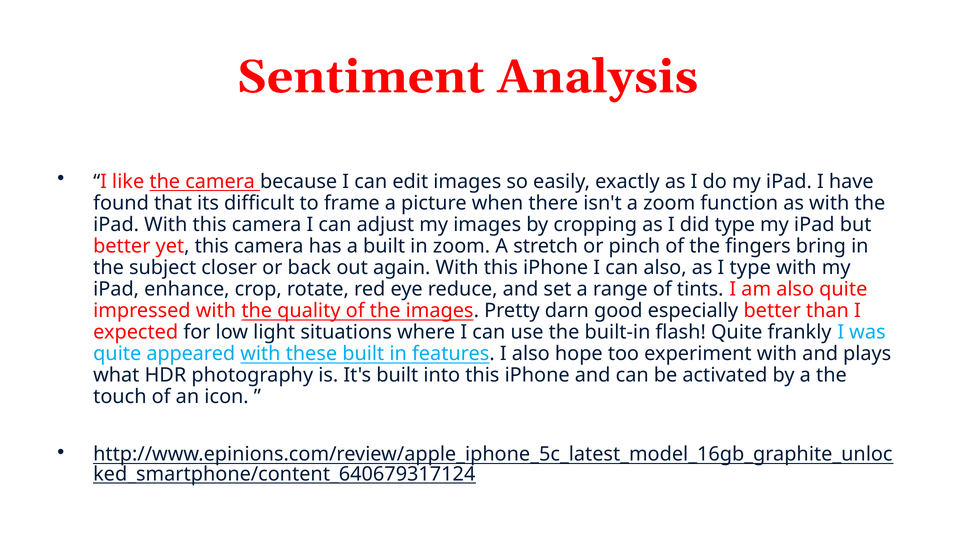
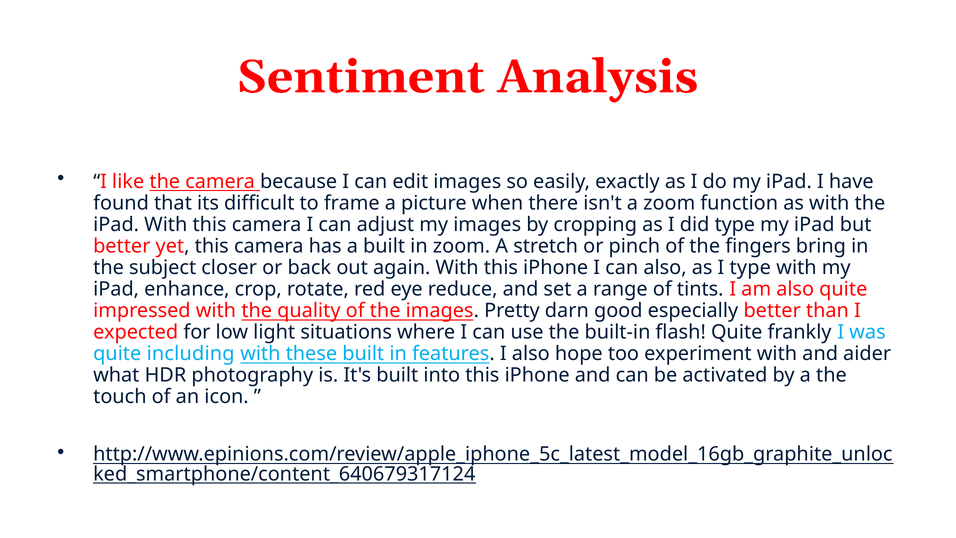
appeared: appeared -> including (191, 354)
plays: plays -> aider (867, 354)
